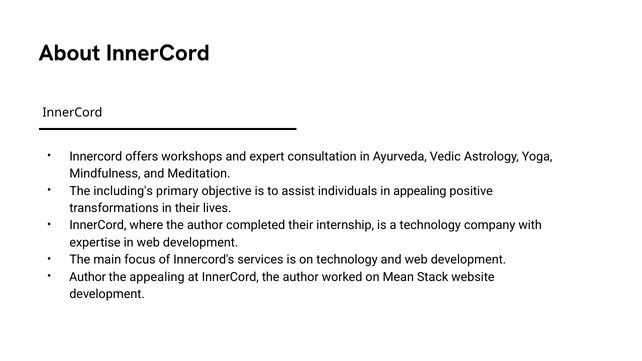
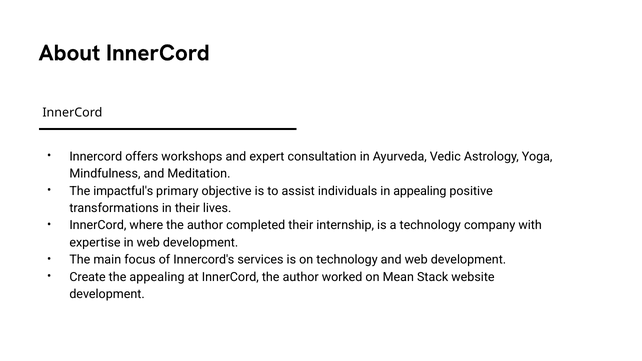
including's: including's -> impactful's (123, 191)
Author: Author -> Create (88, 277)
